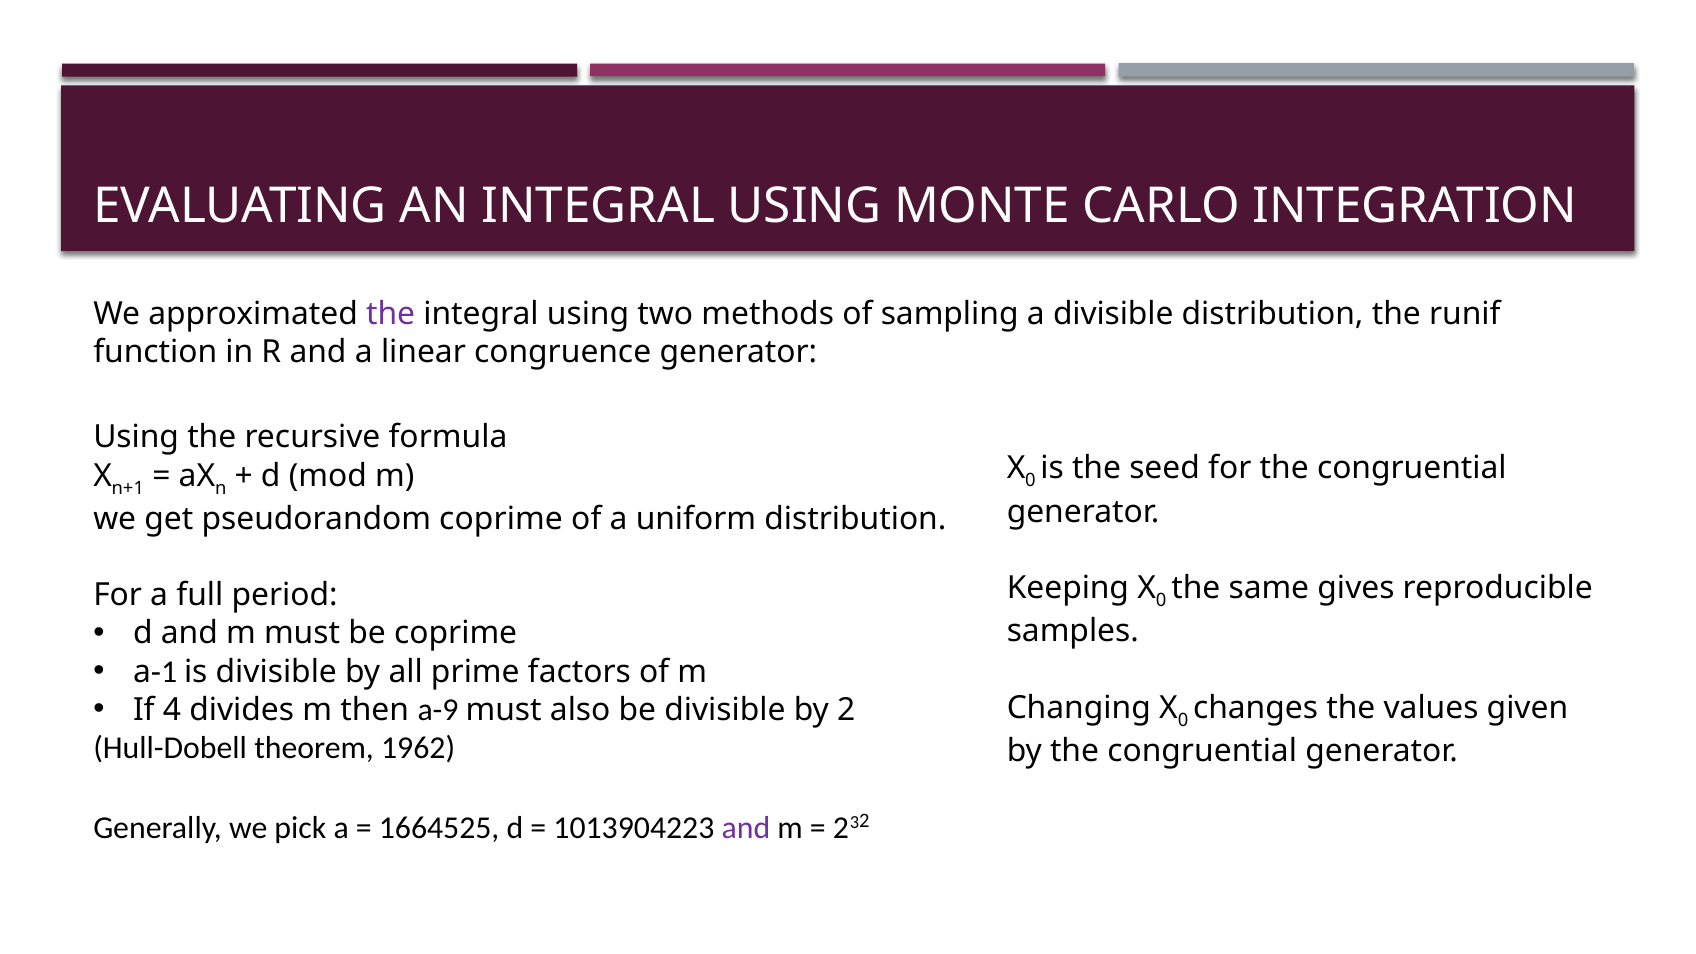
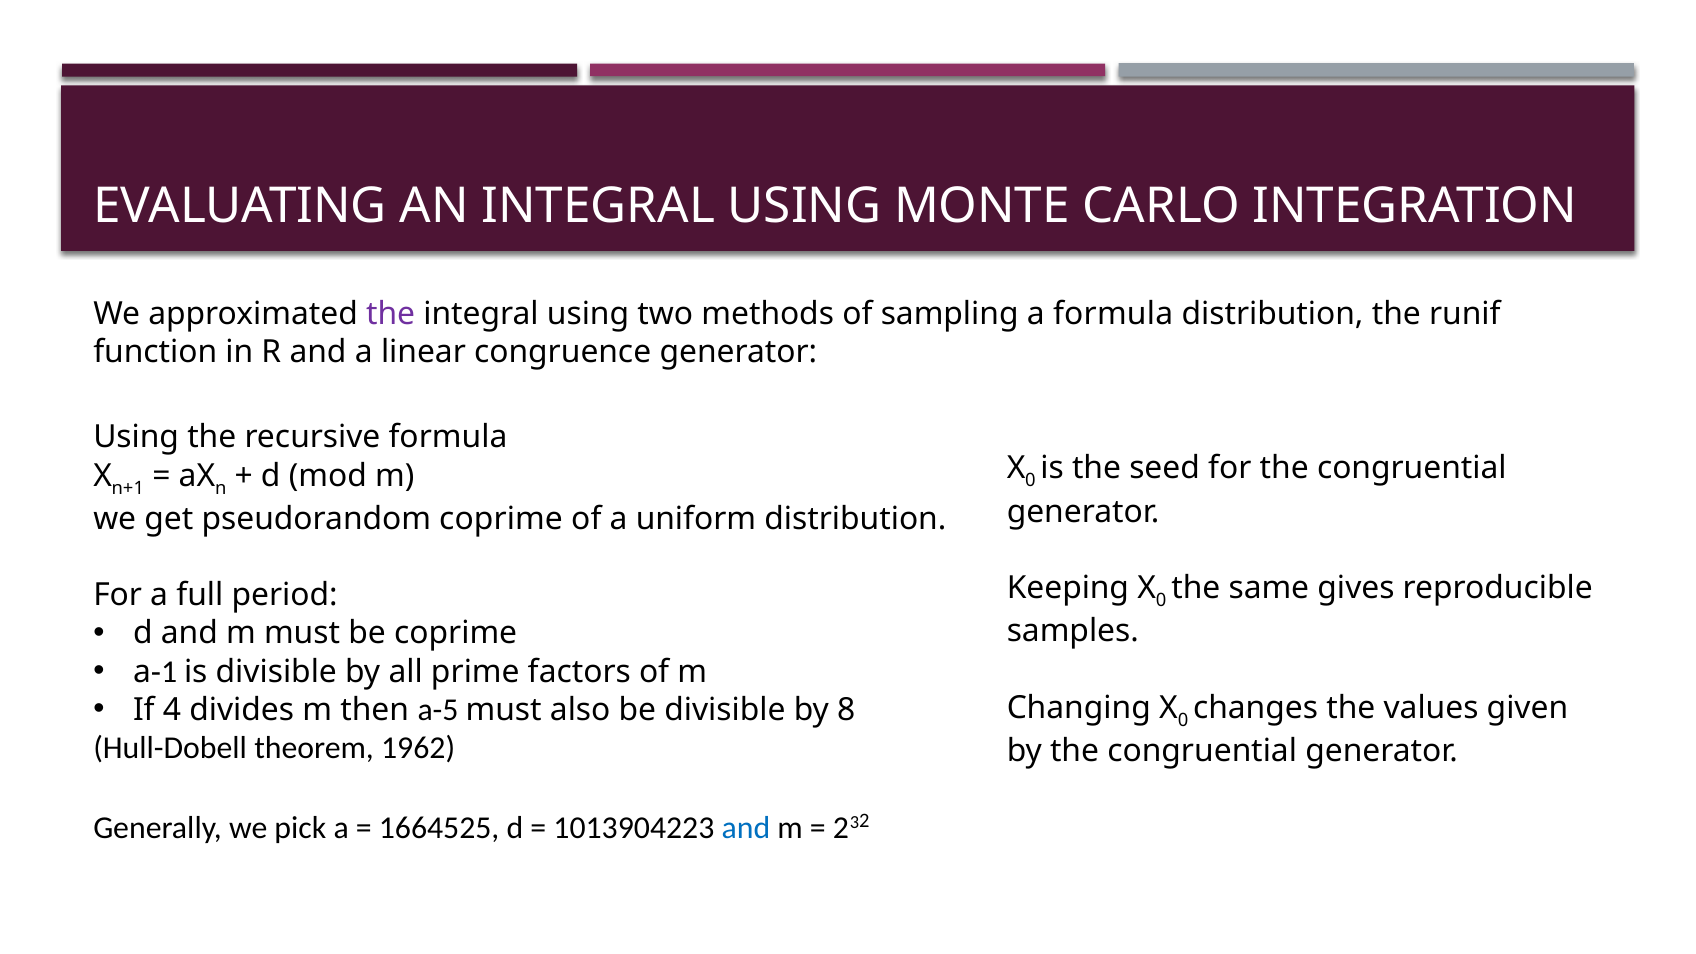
a divisible: divisible -> formula (1113, 314)
a-9: a-9 -> a-5 (438, 710)
2: 2 -> 8 (846, 710)
and colour: purple -> blue (746, 828)
